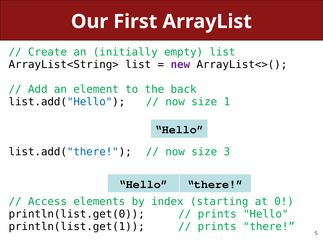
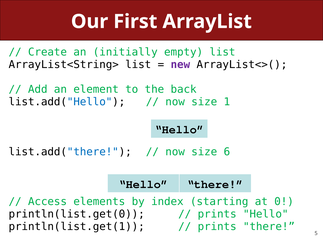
3: 3 -> 6 (227, 152)
